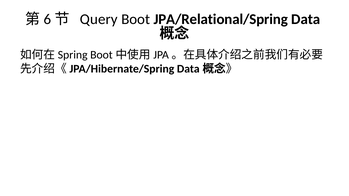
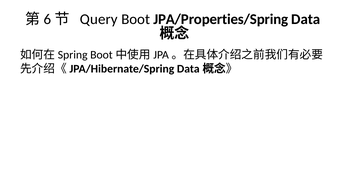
JPA/Relational/Spring: JPA/Relational/Spring -> JPA/Properties/Spring (221, 19)
